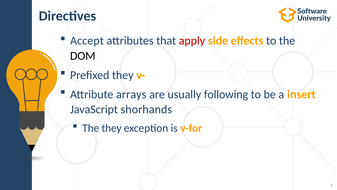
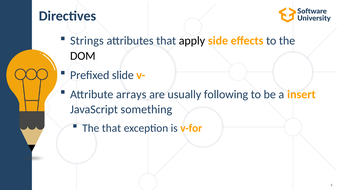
Accept: Accept -> Strings (87, 41)
apply colour: red -> black (192, 41)
Prefixed they: they -> slide (123, 75)
shorhands: shorhands -> something (146, 109)
The they: they -> that (111, 128)
